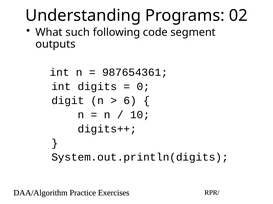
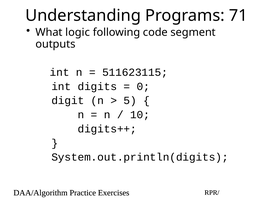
02: 02 -> 71 (238, 16)
such: such -> logic (78, 32)
987654361: 987654361 -> 511623115 (135, 73)
6: 6 -> 5 (130, 101)
